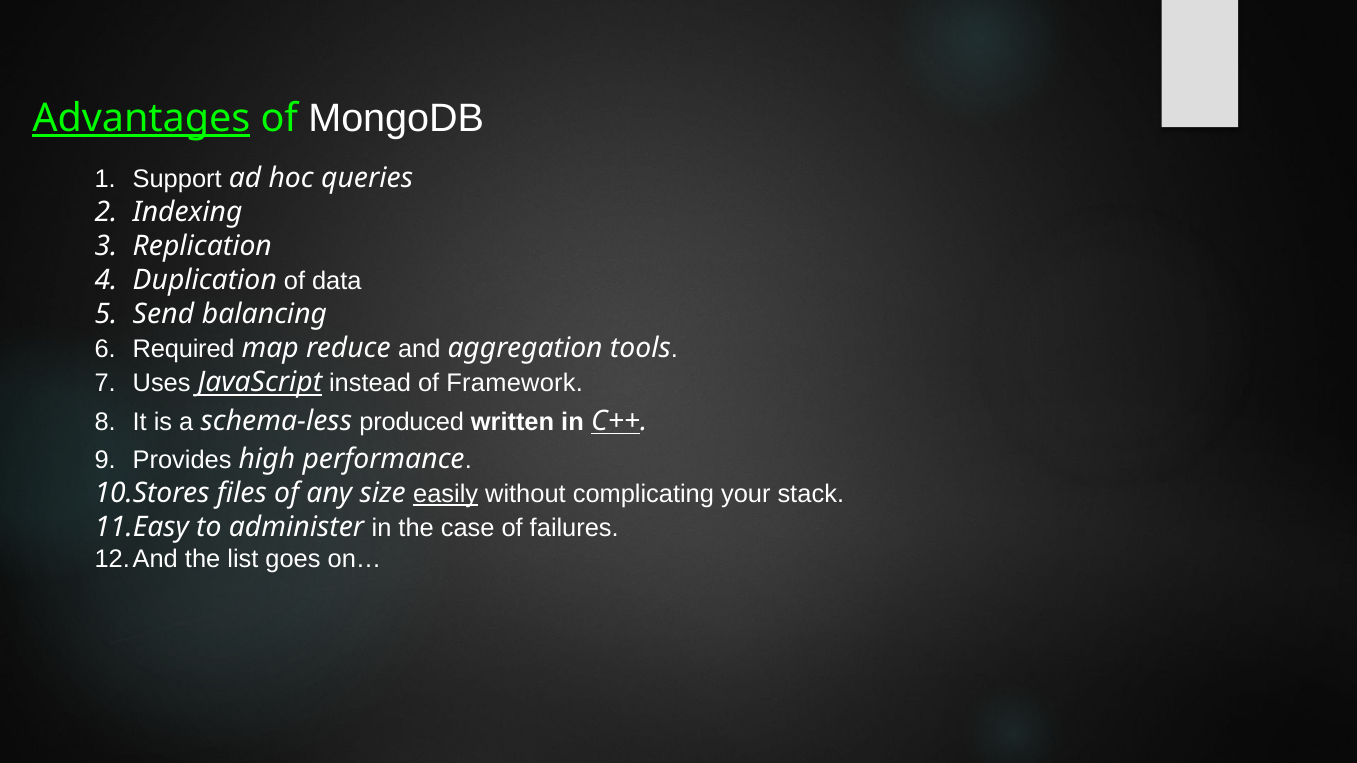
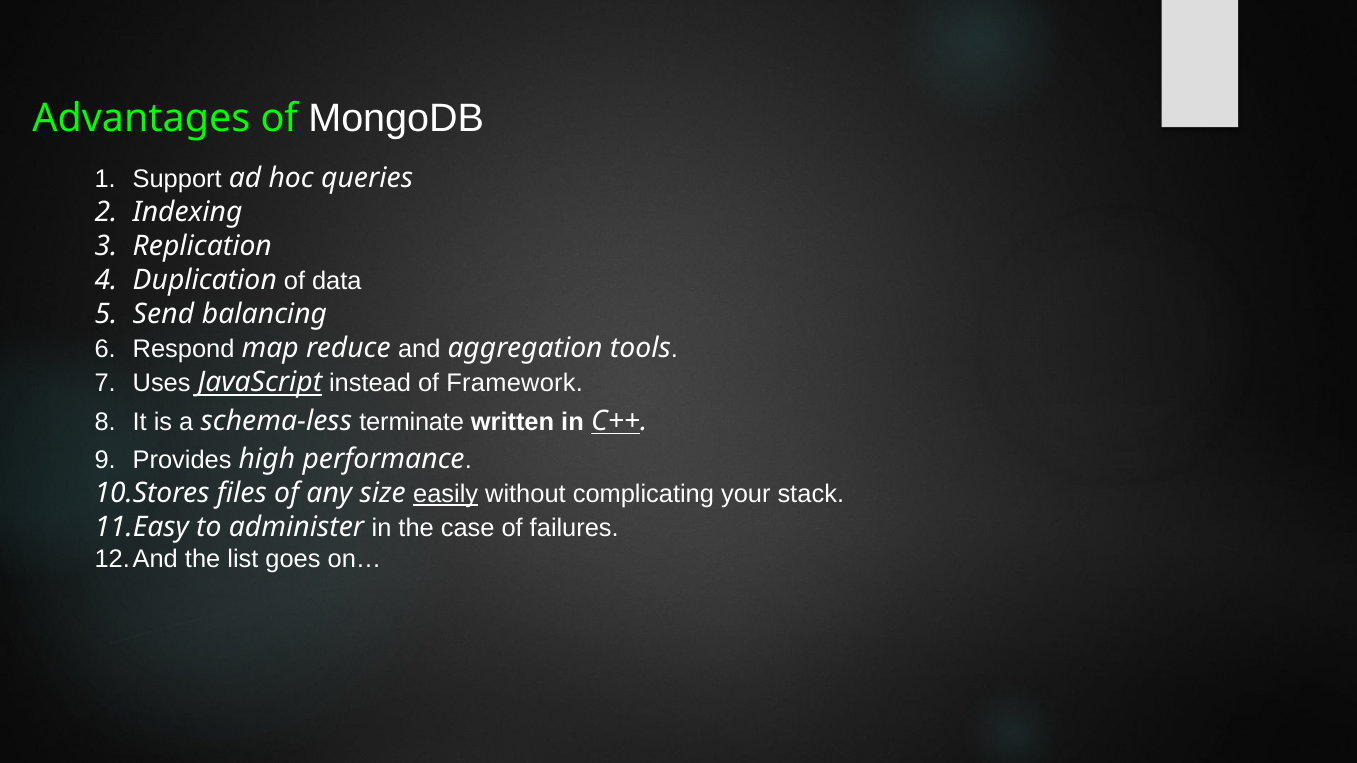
Advantages underline: present -> none (141, 119)
Required: Required -> Respond (184, 349)
produced: produced -> terminate (412, 422)
